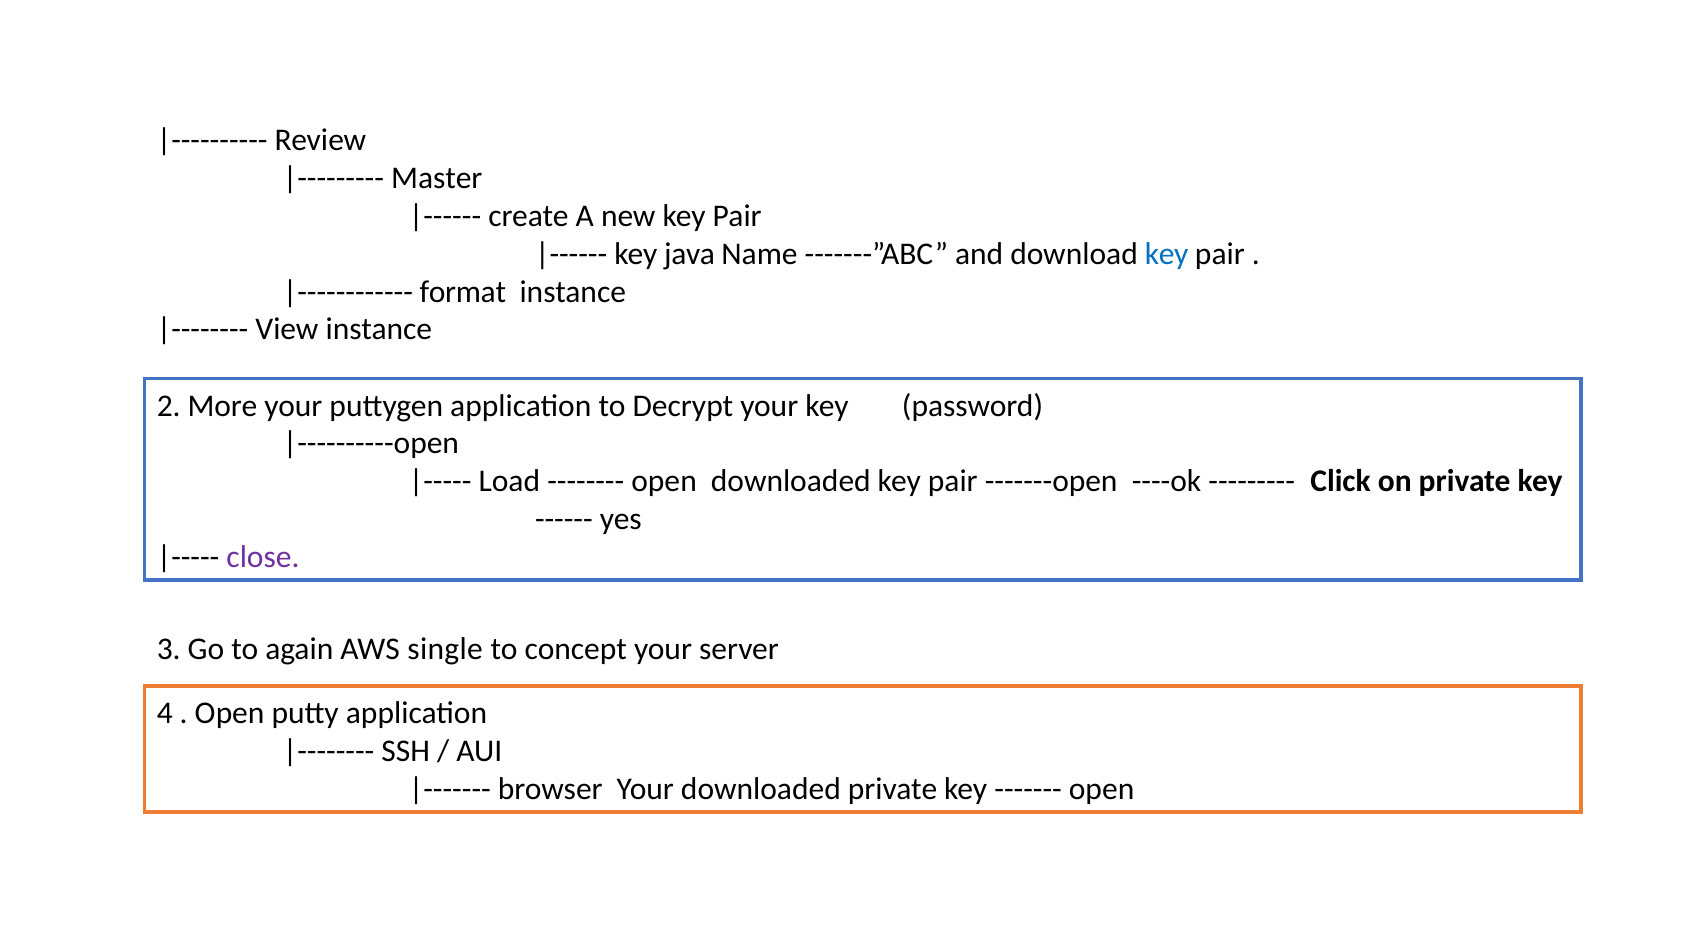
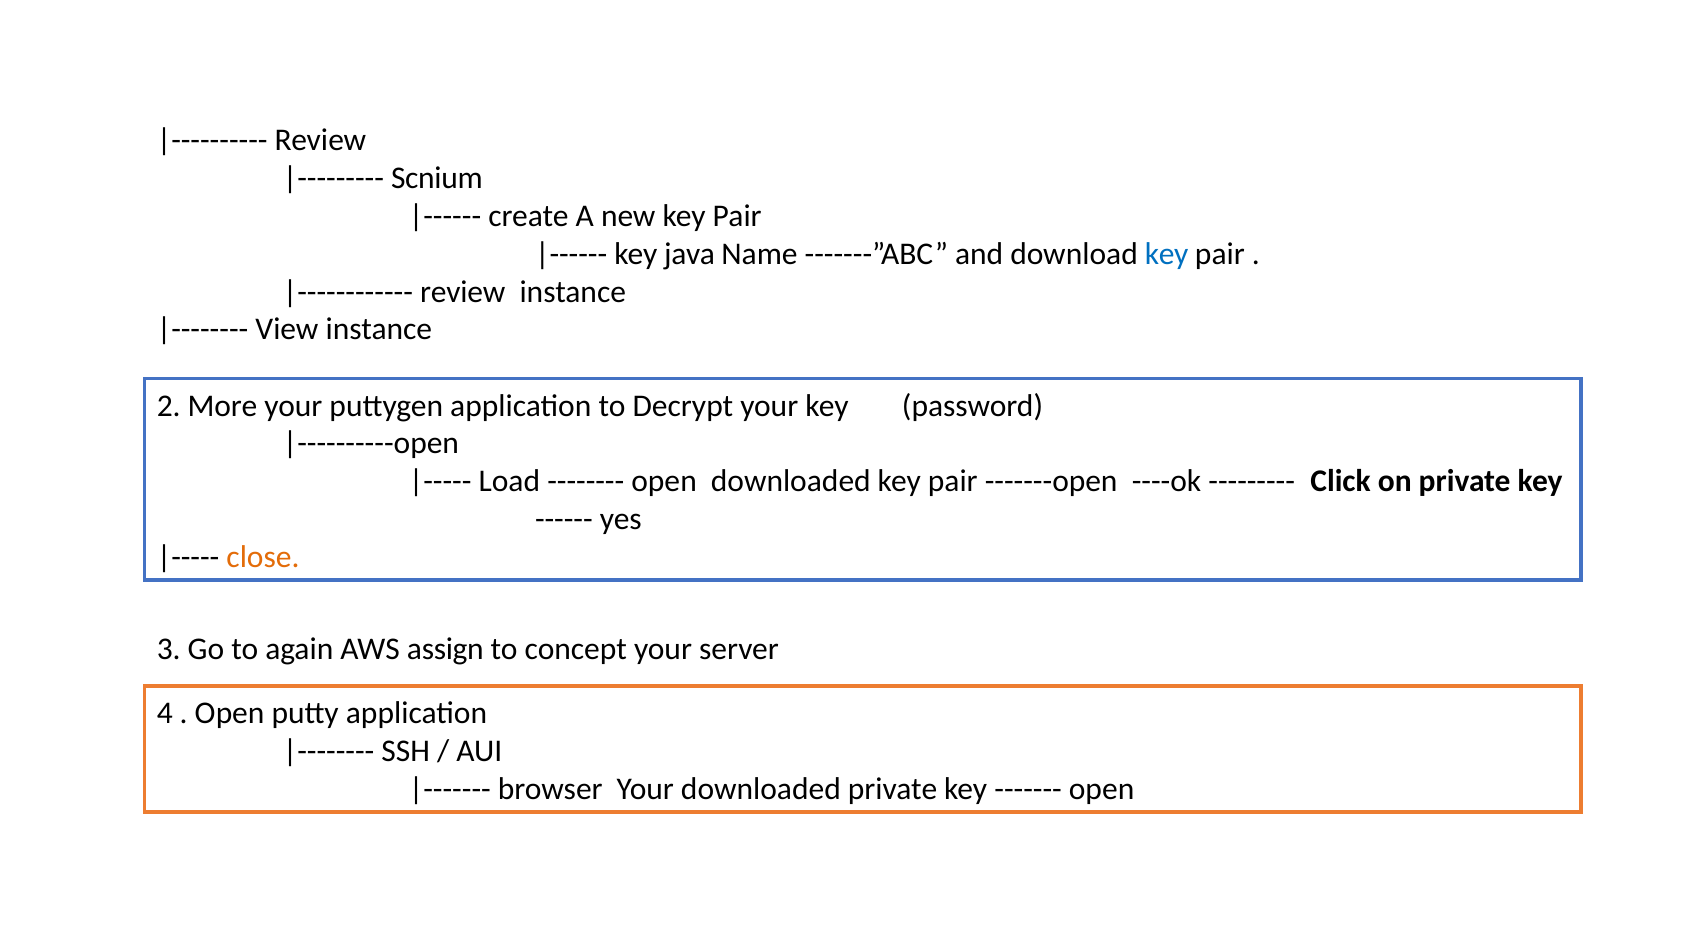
Master: Master -> Scnium (437, 178)
format: format -> review (463, 291)
close colour: purple -> orange (263, 557)
single: single -> assign (445, 648)
